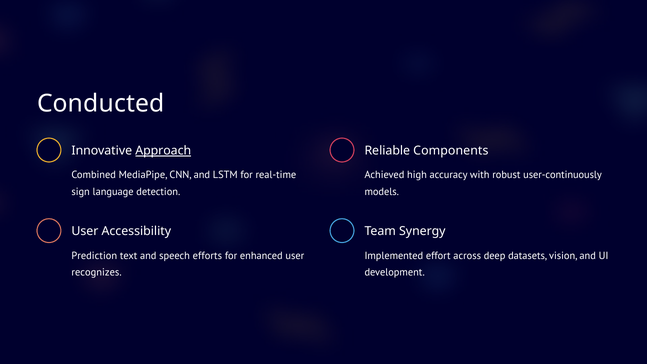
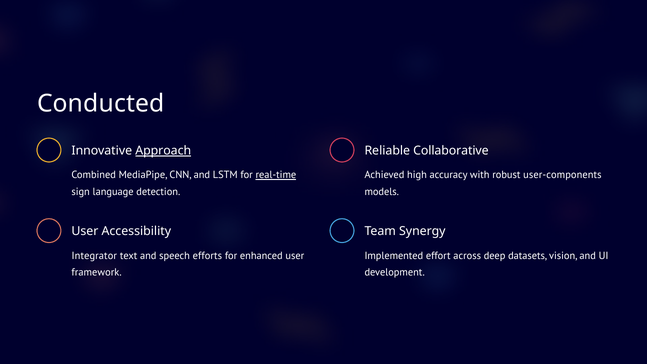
Components: Components -> Collaborative (451, 151)
real-time underline: none -> present (276, 175)
user-continuously: user-continuously -> user-components (562, 175)
Prediction: Prediction -> Integrator (94, 256)
recognizes: recognizes -> framework (97, 272)
